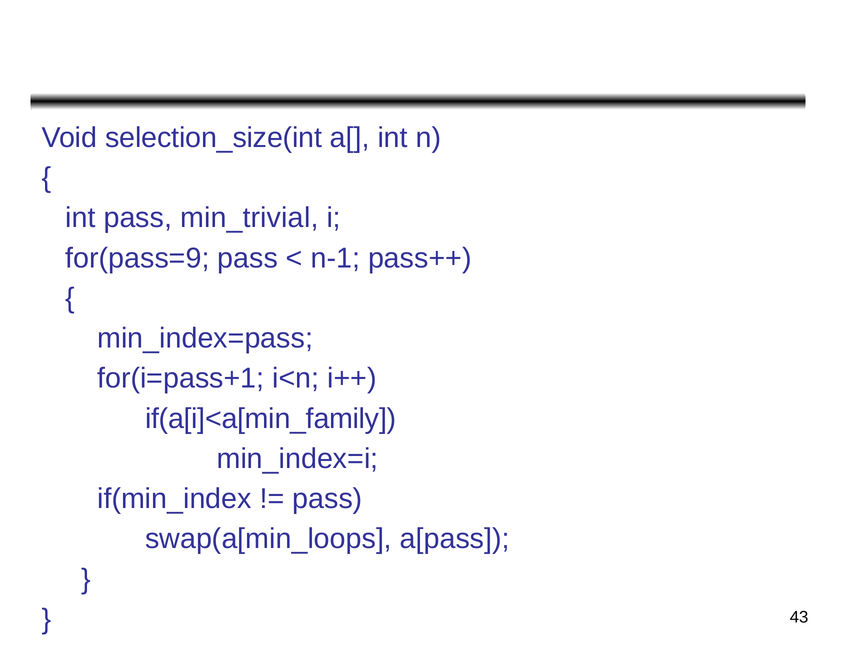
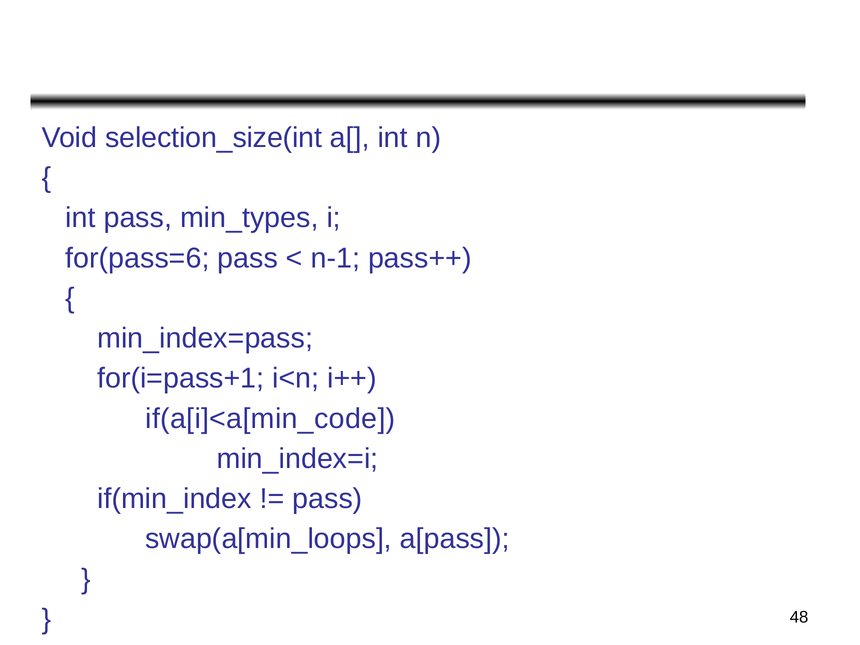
min_trivial: min_trivial -> min_types (249, 218)
for(pass=9: for(pass=9 -> for(pass=6 (137, 258)
if(a[i]<a[min_family: if(a[i]<a[min_family -> if(a[i]<a[min_code (270, 419)
43: 43 -> 48 (799, 617)
